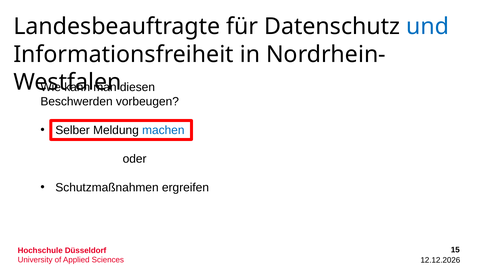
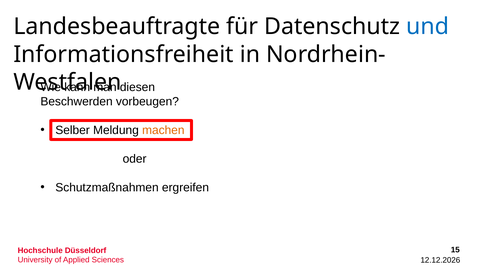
machen colour: blue -> orange (163, 130)
